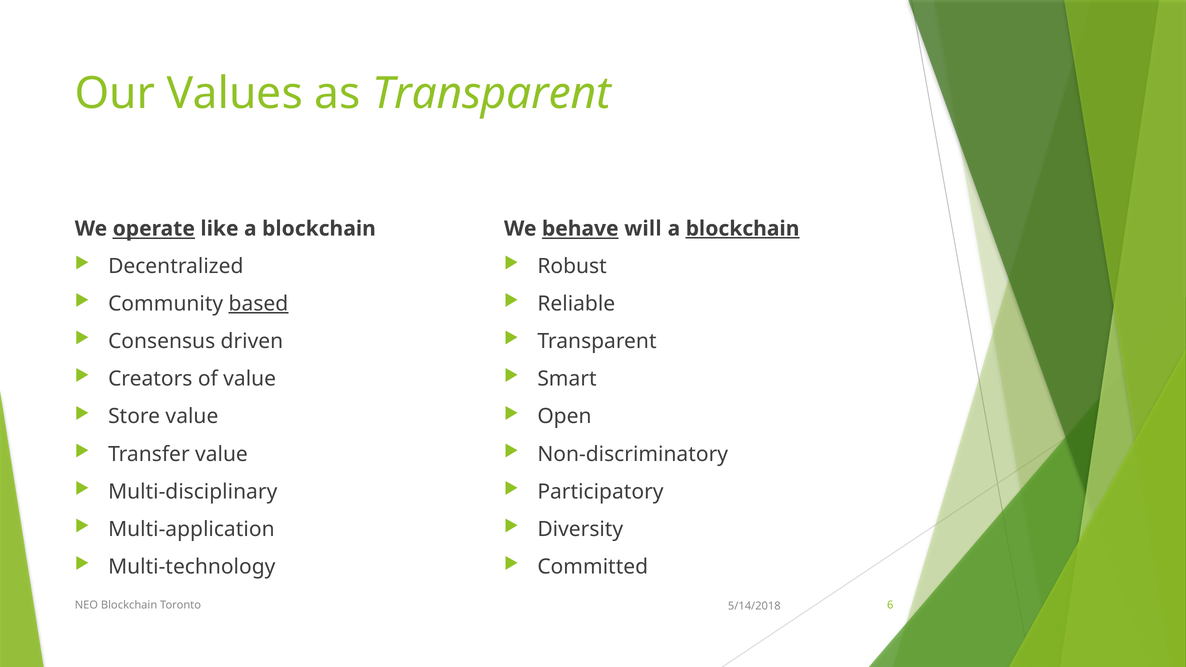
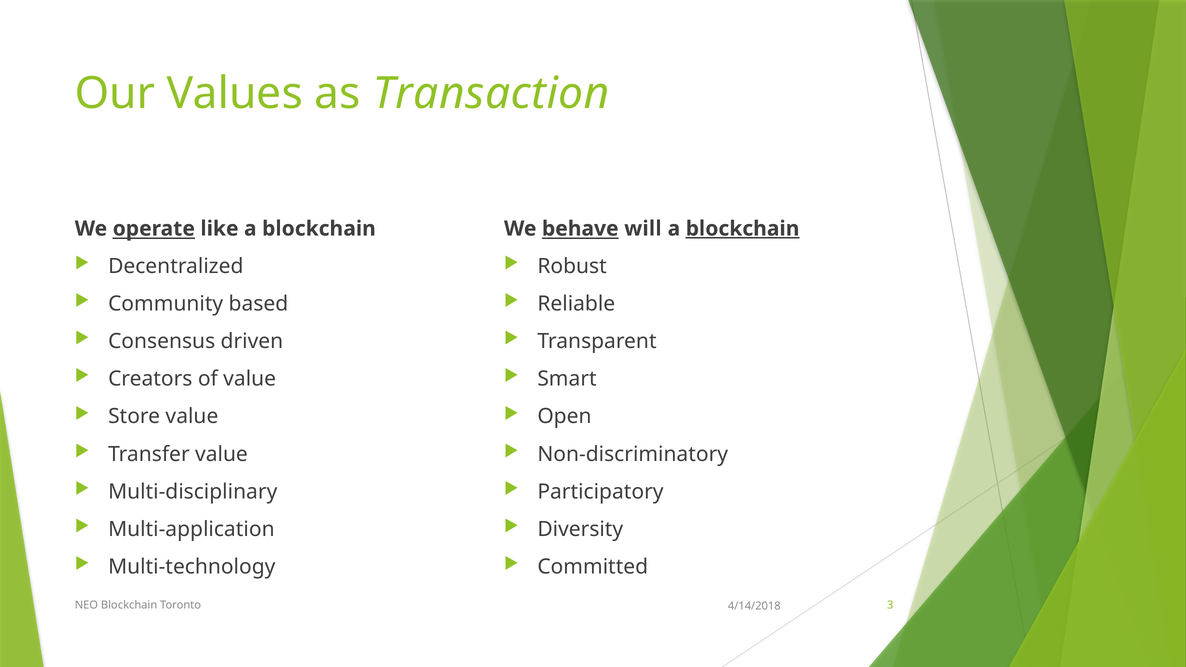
as Transparent: Transparent -> Transaction (491, 94)
based underline: present -> none (258, 304)
6: 6 -> 3 (890, 605)
5/14/2018: 5/14/2018 -> 4/14/2018 (754, 606)
